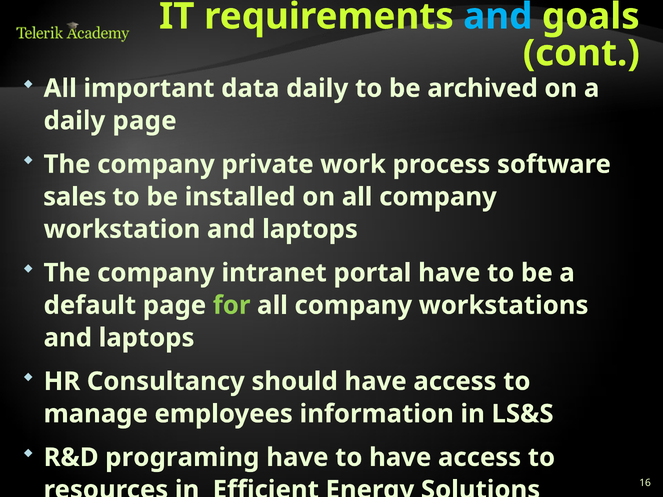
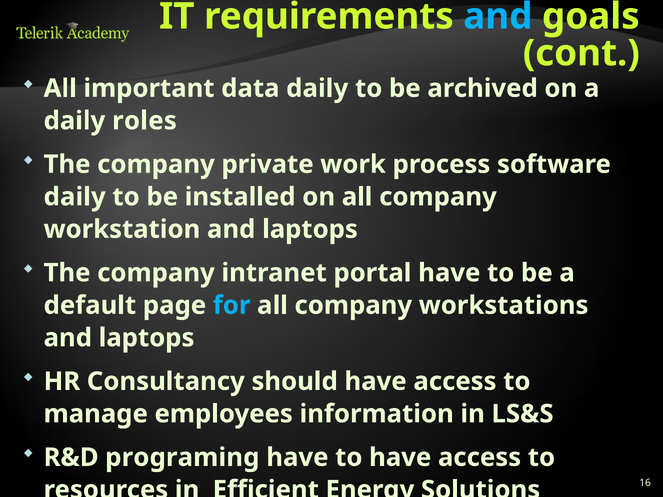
daily page: page -> roles (144, 121)
sales: sales -> daily (75, 197)
for colour: light green -> light blue (232, 306)
